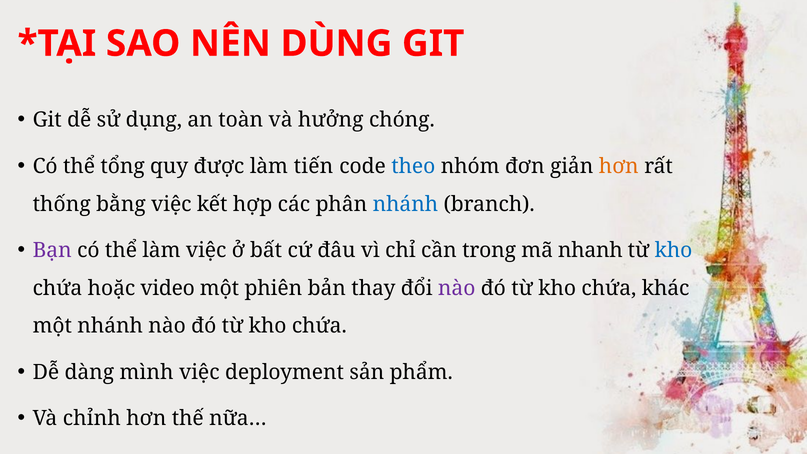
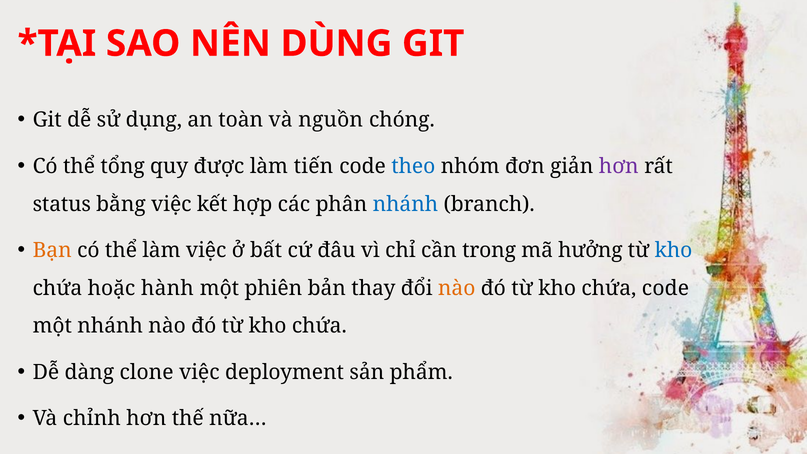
hưởng: hưởng -> nguồn (331, 120)
hơn colour: orange -> purple (619, 166)
thống: thống -> status (62, 204)
Bạn colour: purple -> orange (52, 250)
nhanh: nhanh -> hưởng (590, 250)
video: video -> hành (167, 288)
nào colour: purple -> orange (457, 288)
chứa khác: khác -> code (665, 288)
mình: mình -> clone (147, 372)
